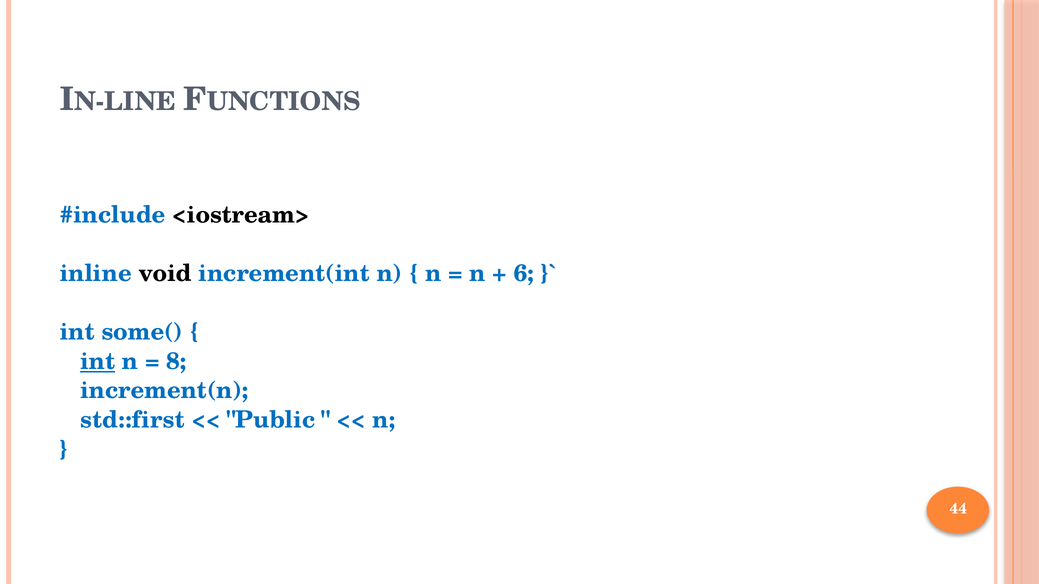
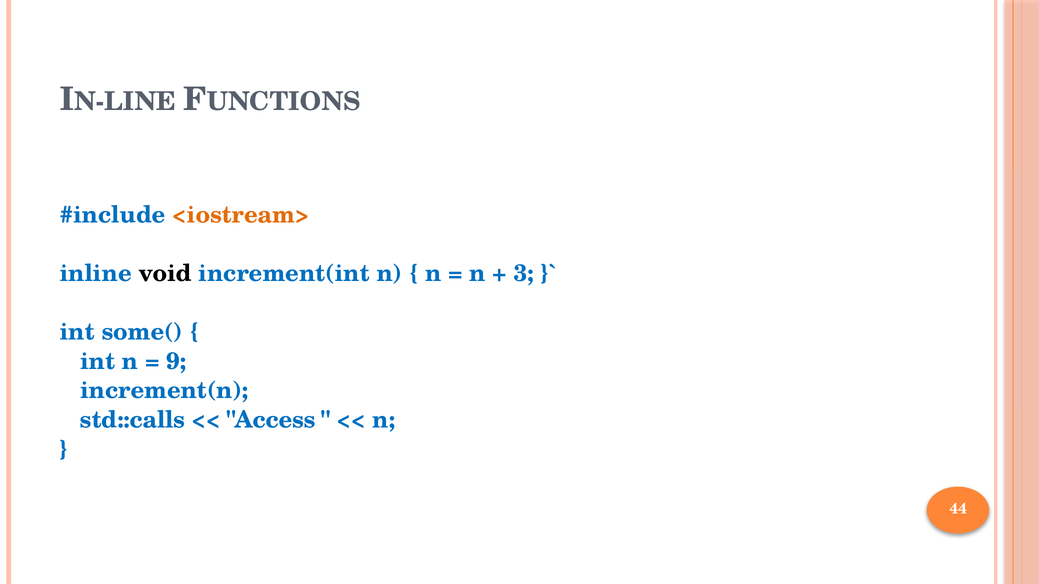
<iostream> colour: black -> orange (241, 215)
6: 6 -> 3 (524, 274)
int underline: present -> none (98, 362)
8: 8 -> 9 (176, 362)
std::first: std::first -> std::calls (133, 420)
Public: Public -> Access (271, 420)
